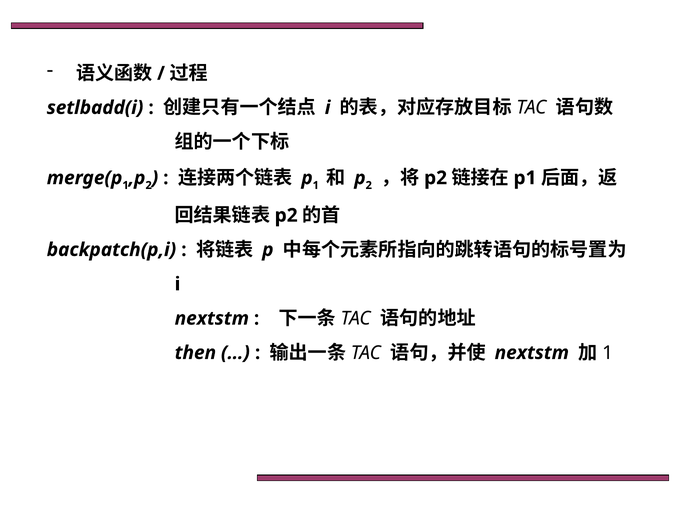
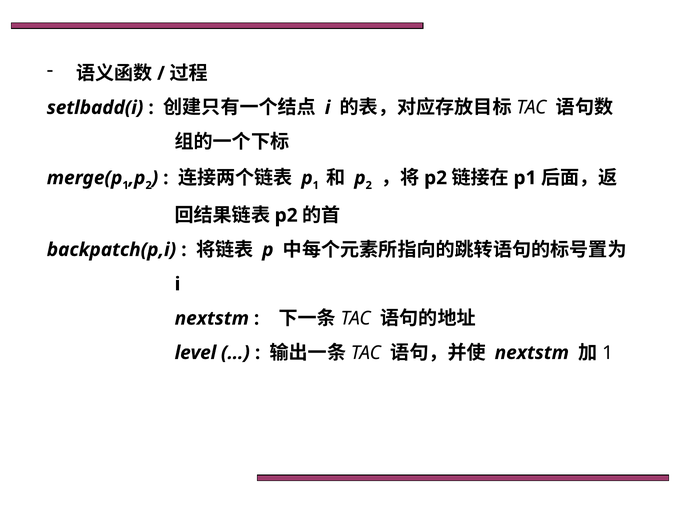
then: then -> level (195, 352)
